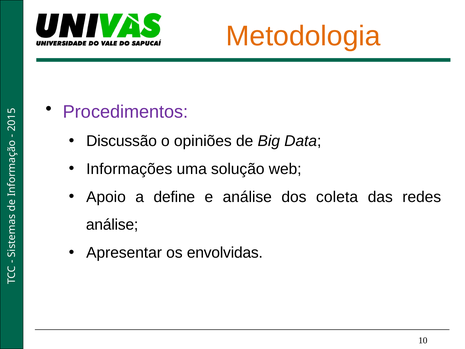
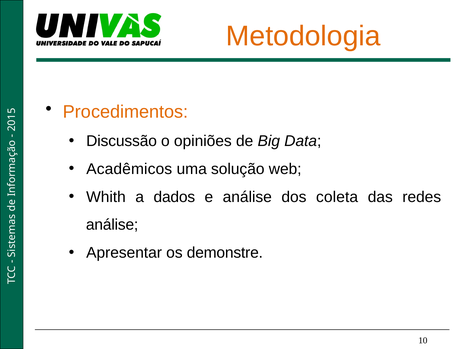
Procedimentos colour: purple -> orange (126, 112)
Informações: Informações -> Acadêmicos (129, 169)
Apoio: Apoio -> Whith (106, 197)
define: define -> dados (174, 197)
envolvidas: envolvidas -> demonstre (225, 253)
